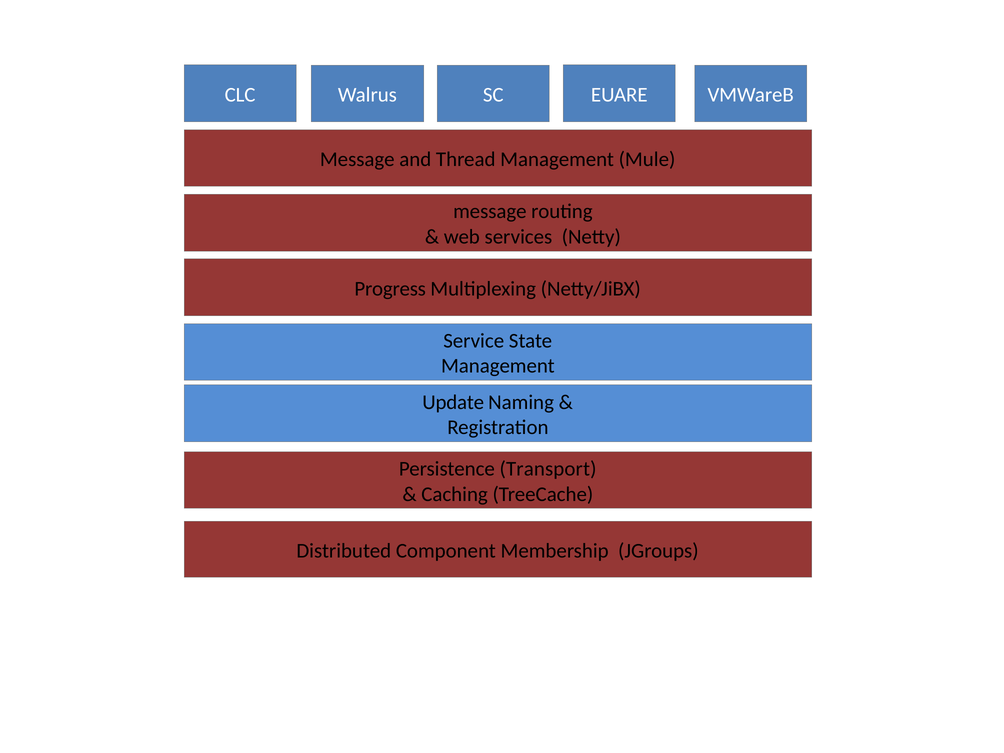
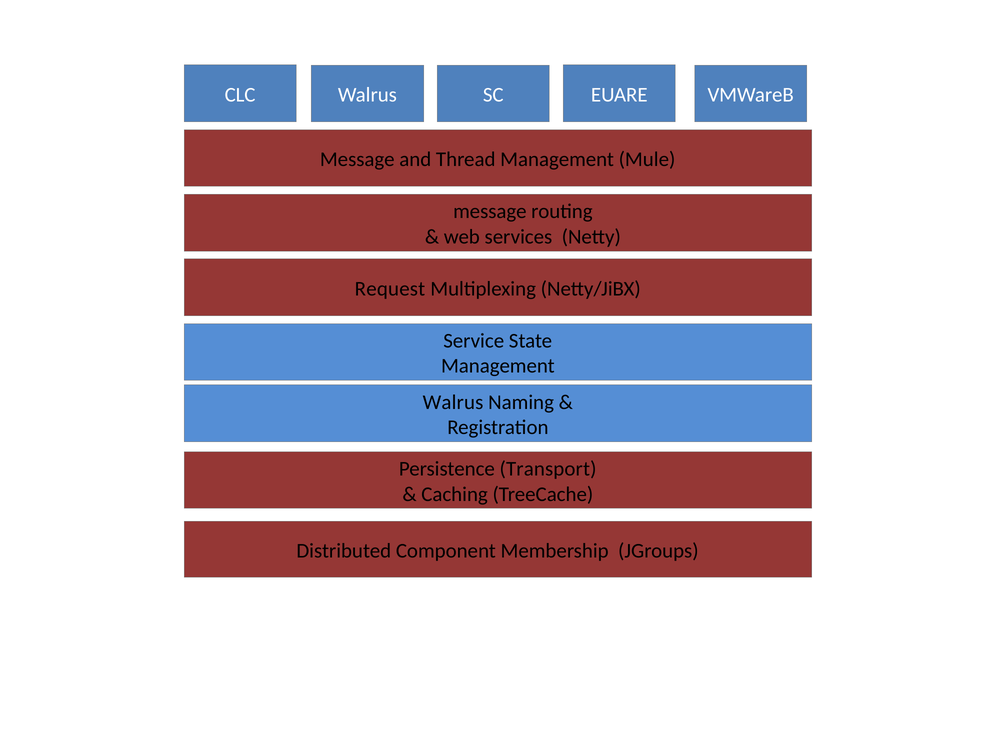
Progress: Progress -> Request (390, 289)
Update: Update -> Walrus (453, 402)
